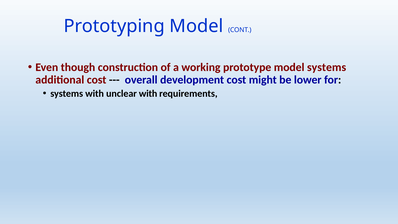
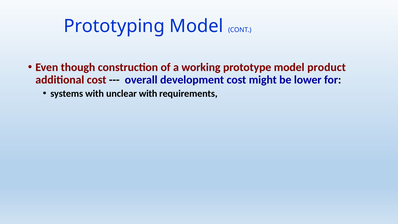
model systems: systems -> product (327, 67)
